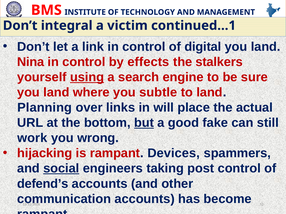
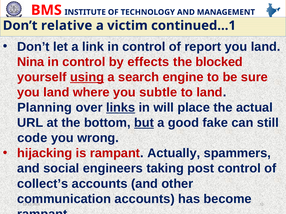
Don’t integral: integral -> relative (67, 26)
digital: digital -> report (203, 47)
stalkers: stalkers -> blocked (219, 62)
links underline: none -> present (121, 108)
work: work -> code (32, 138)
Devices: Devices -> Actually (174, 154)
social underline: present -> none (61, 169)
defend’s: defend’s -> collect’s (43, 184)
